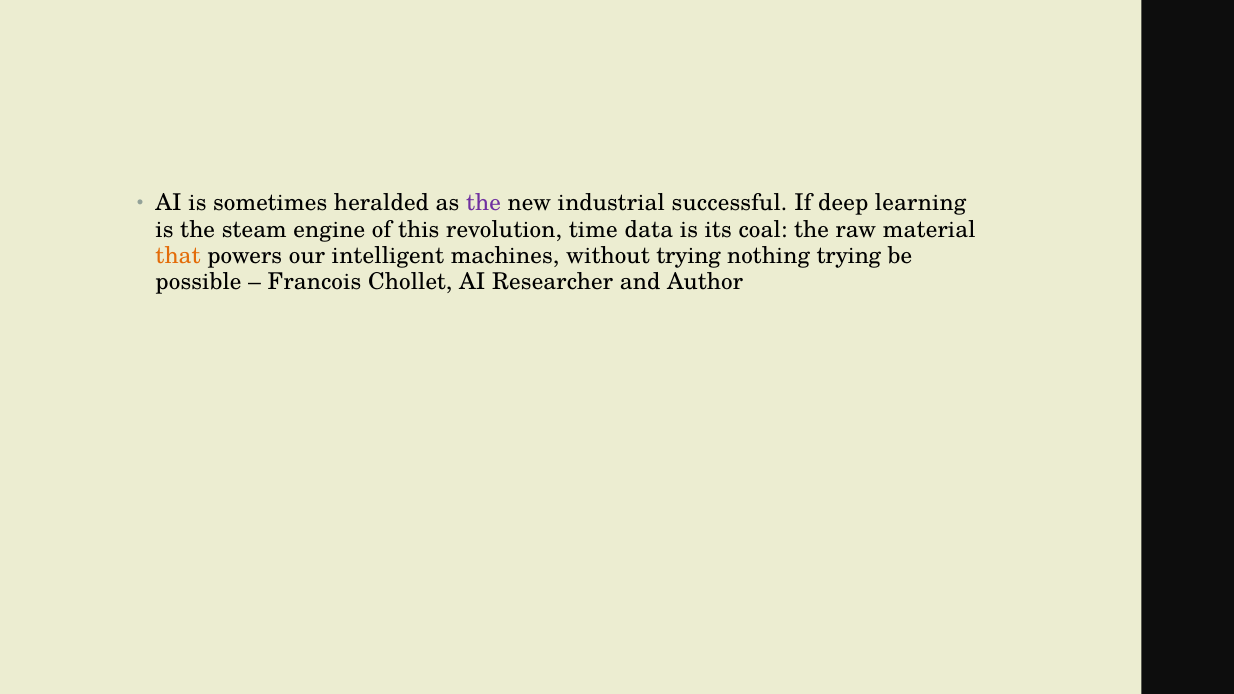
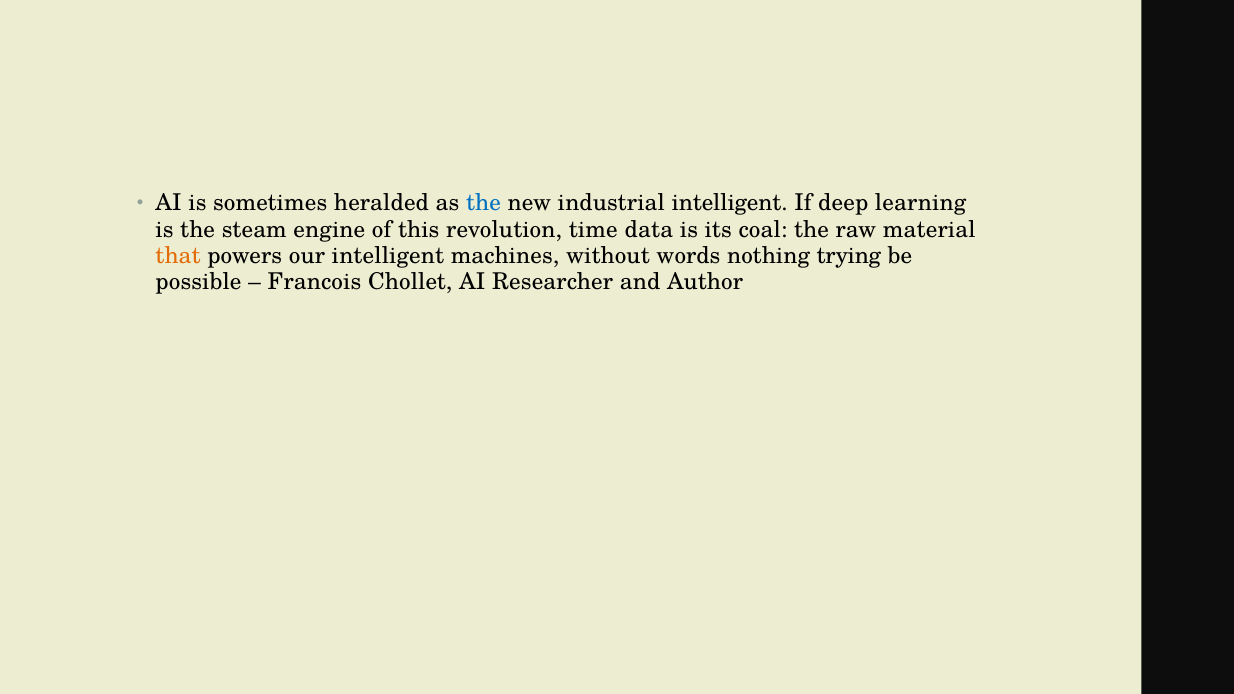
the colour: purple -> blue (483, 203)
industrial successful: successful -> intelligent (730, 203)
without trying: trying -> words (688, 256)
